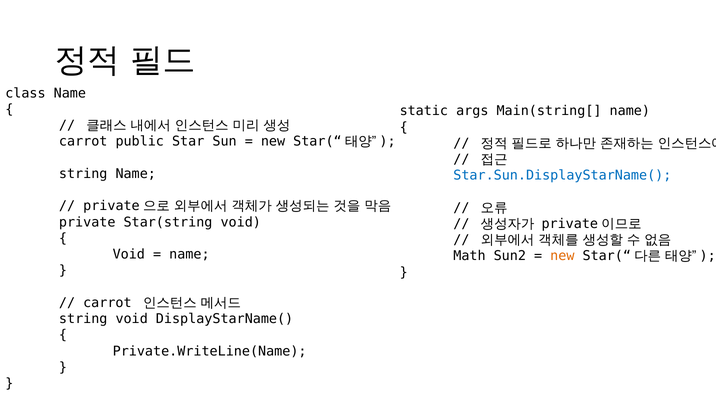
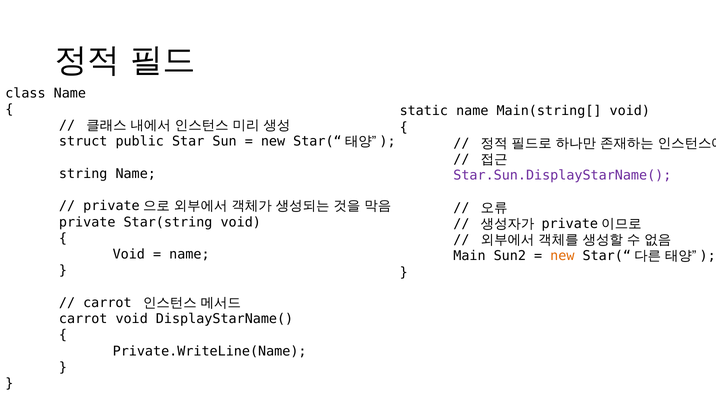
static args: args -> name (472, 111)
Main(string[ name: name -> void (630, 111)
carrot: carrot -> struct (83, 141)
Star.Sun.DisplayStarName( colour: blue -> purple (562, 175)
Math: Math -> Main (469, 256)
string: string -> carrot (83, 319)
